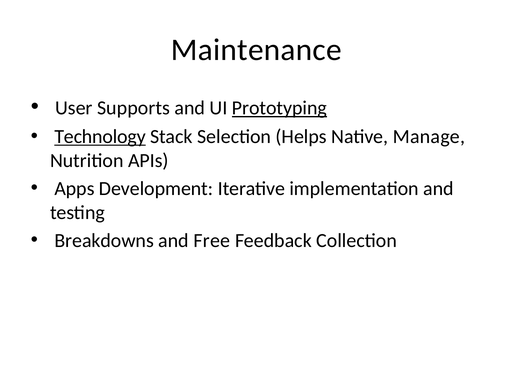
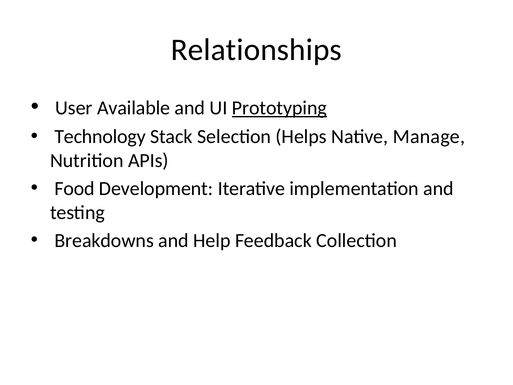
Maintenance: Maintenance -> Relationships (256, 50)
Supports: Supports -> Available (134, 108)
Technology underline: present -> none (100, 136)
Apps: Apps -> Food (75, 188)
Free: Free -> Help (212, 240)
